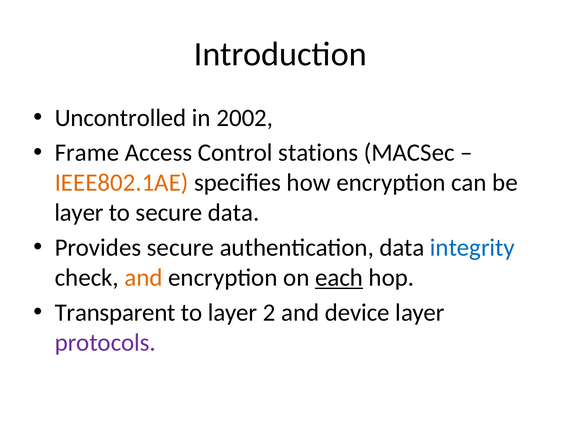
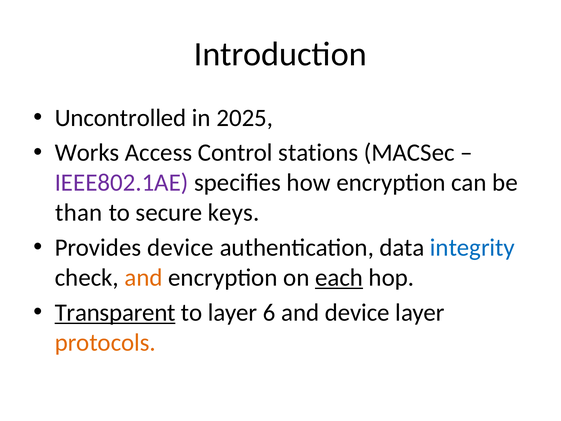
2002: 2002 -> 2025 (245, 118)
Frame: Frame -> Works (87, 153)
IEEE802.1AE colour: orange -> purple (122, 183)
layer: layer -> than (79, 213)
secure data: data -> keys (234, 213)
Provides secure: secure -> device (180, 247)
Transparent underline: none -> present (115, 312)
2: 2 -> 6 (269, 312)
protocols colour: purple -> orange (105, 342)
